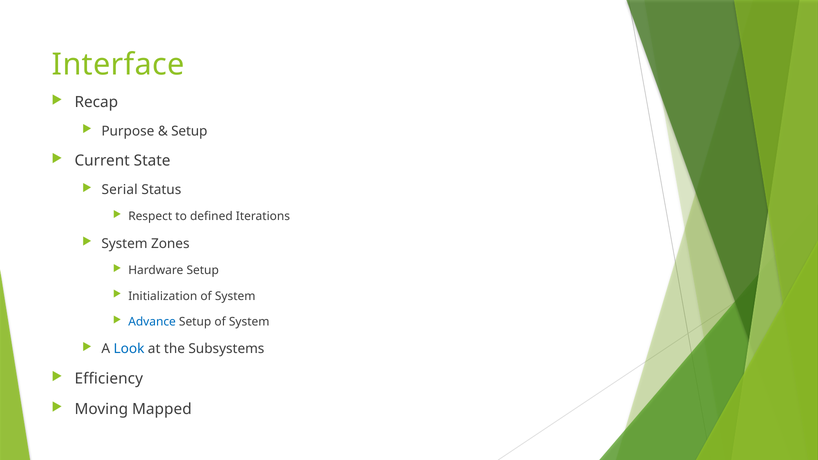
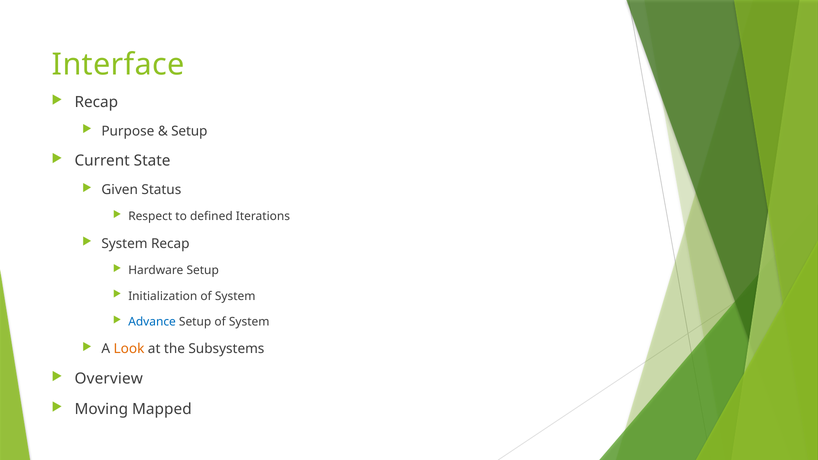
Serial: Serial -> Given (120, 190)
System Zones: Zones -> Recap (170, 244)
Look colour: blue -> orange (129, 349)
Efficiency: Efficiency -> Overview (109, 379)
